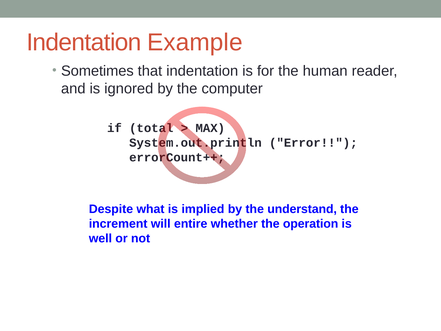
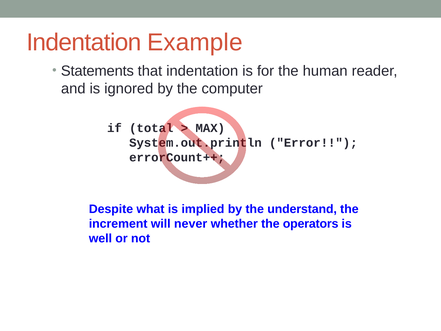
Sometimes: Sometimes -> Statements (97, 71)
entire: entire -> never (191, 224)
operation: operation -> operators (311, 224)
